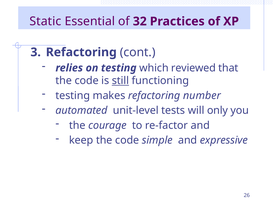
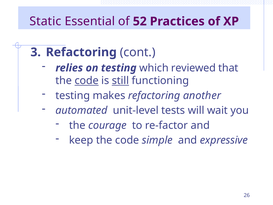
32: 32 -> 52 (140, 21)
code underline: none -> present (87, 81)
number: number -> another (202, 95)
only: only -> wait (217, 110)
